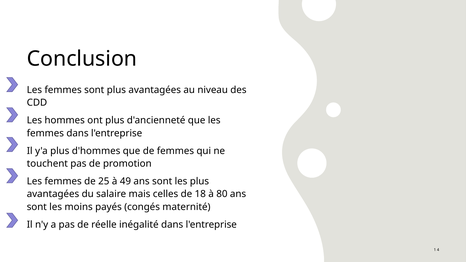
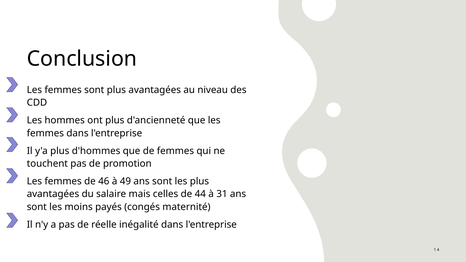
25: 25 -> 46 (104, 181)
18: 18 -> 44 (200, 194)
80: 80 -> 31 (222, 194)
